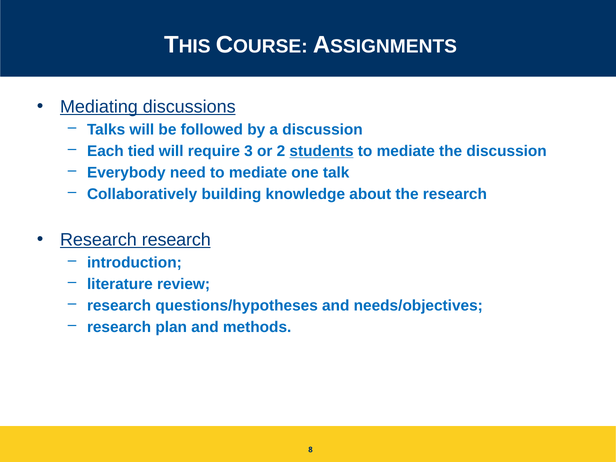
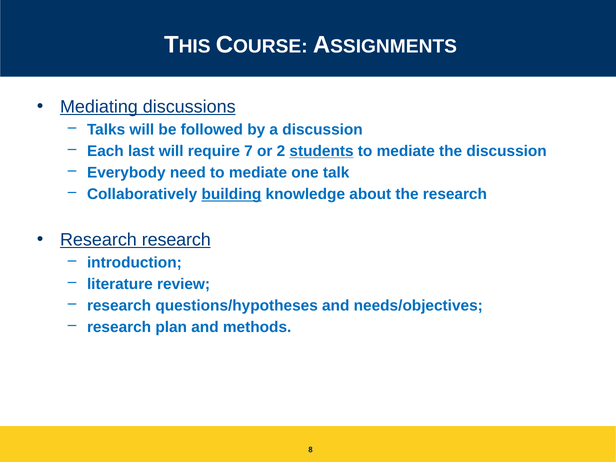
tied: tied -> last (141, 151)
3: 3 -> 7 (248, 151)
building underline: none -> present (231, 194)
